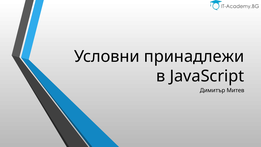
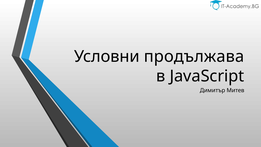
принадлежи: принадлежи -> продължава (194, 56)
